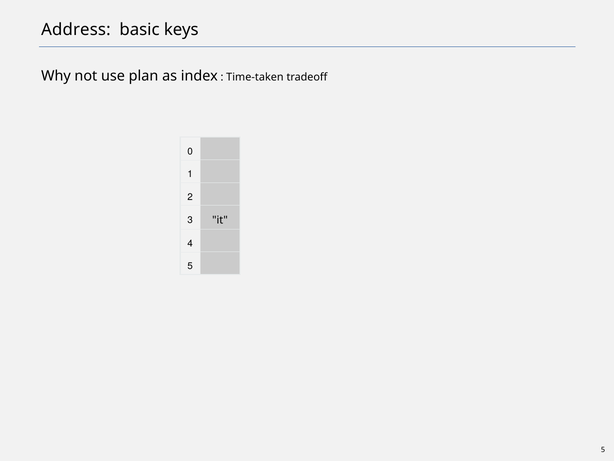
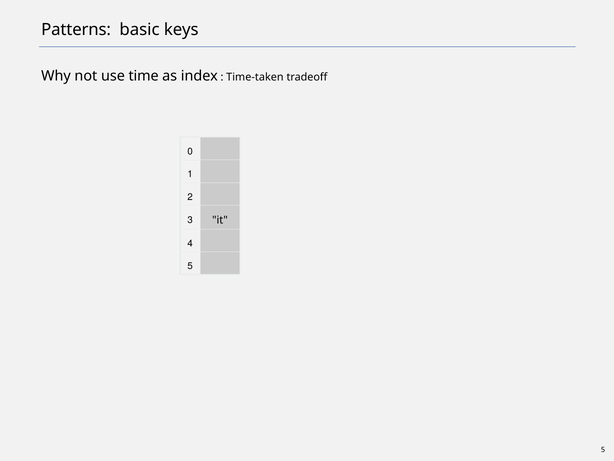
Address: Address -> Patterns (76, 29)
plan: plan -> time (144, 76)
